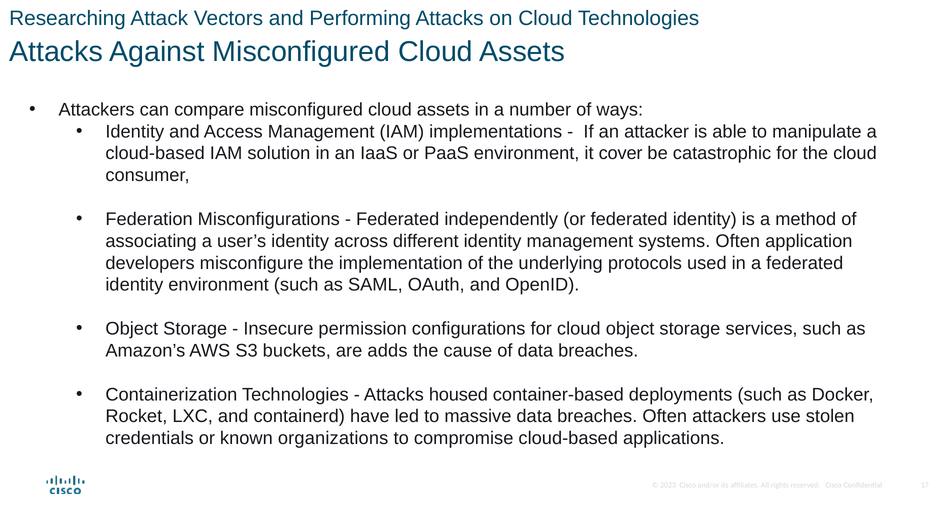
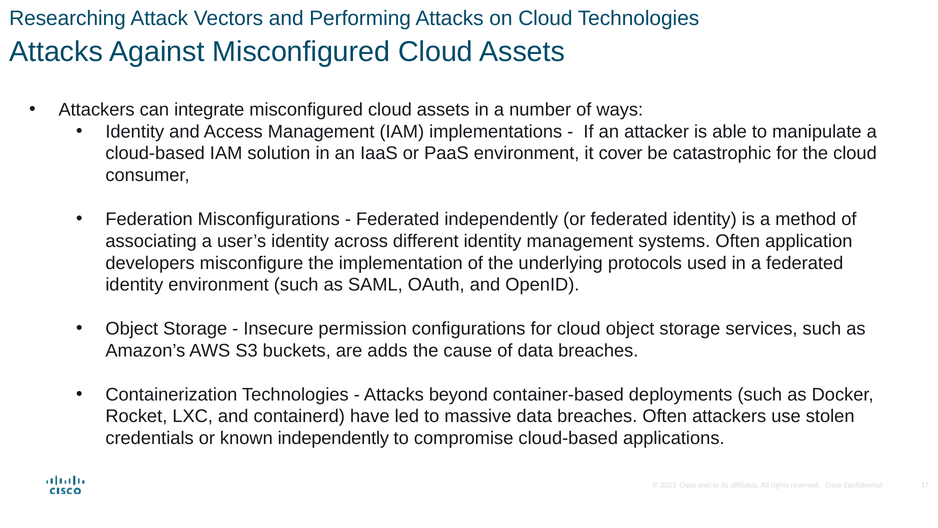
compare: compare -> integrate (209, 110)
housed: housed -> beyond (458, 394)
known organizations: organizations -> independently (333, 438)
